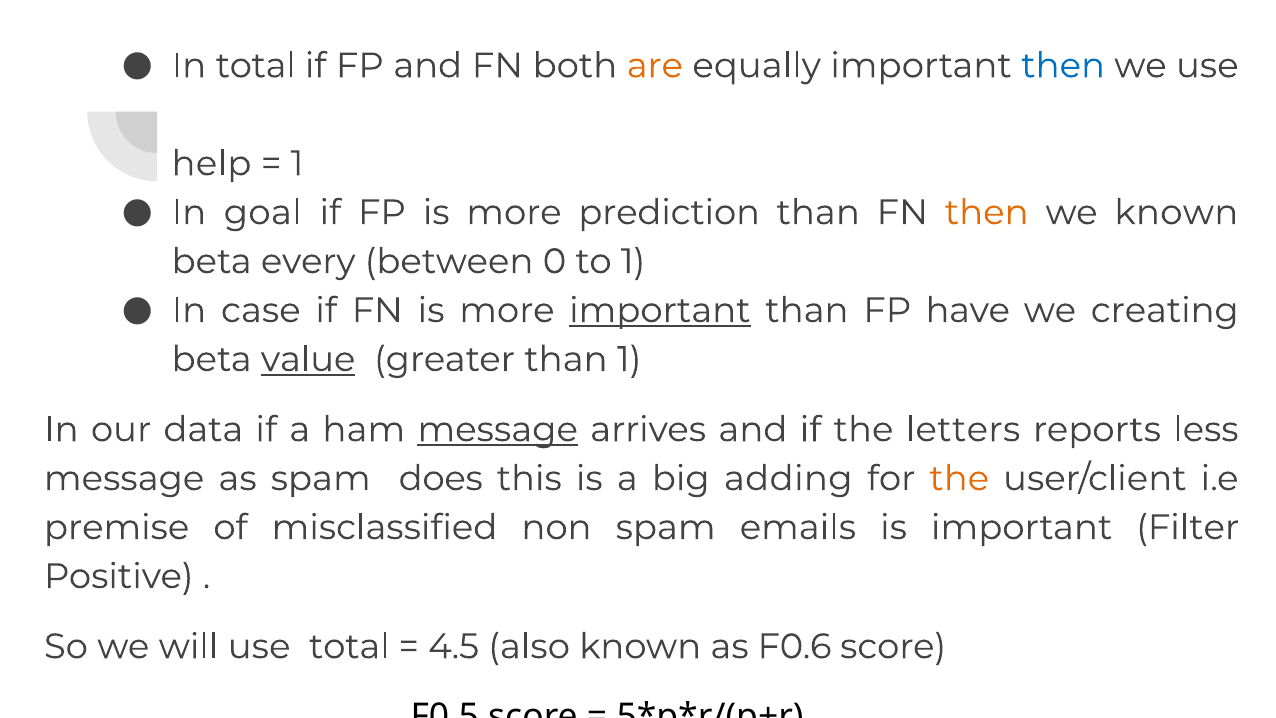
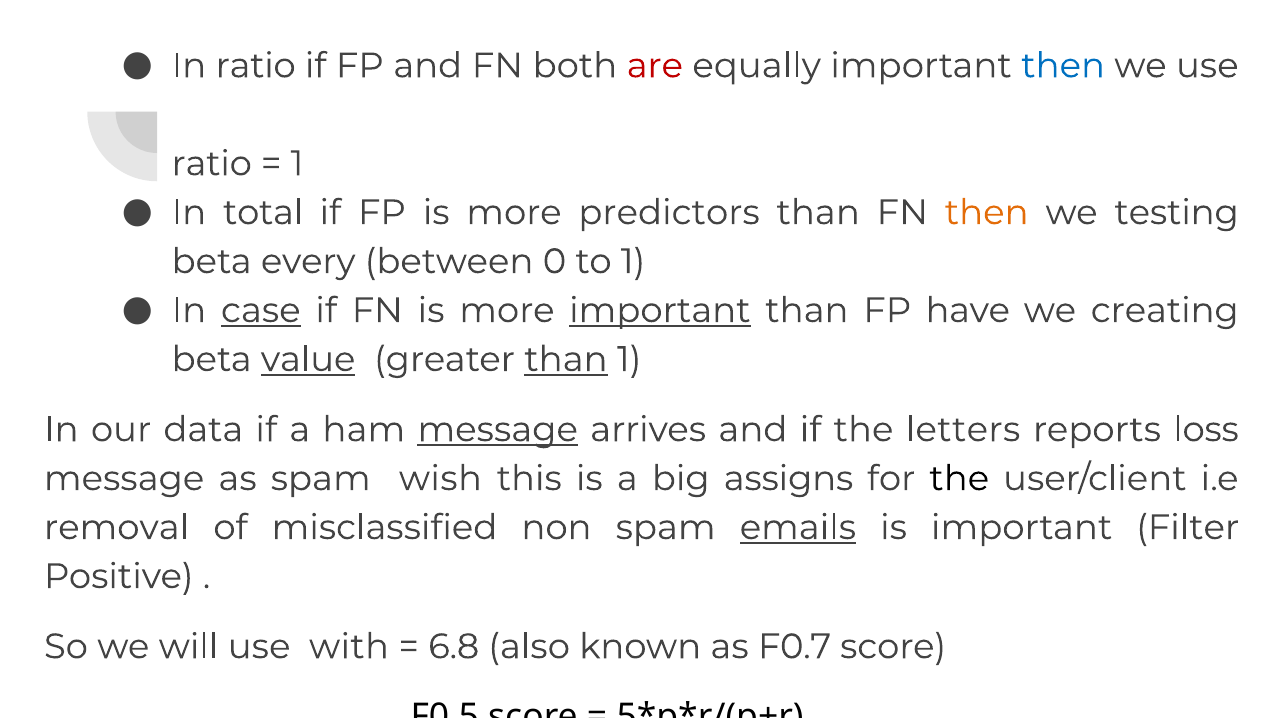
In total: total -> ratio (256, 66)
are colour: orange -> red (655, 66)
help: help -> ratio (212, 164)
goal: goal -> total (263, 212)
prediction: prediction -> predictors (669, 212)
we known: known -> testing (1177, 212)
case underline: none -> present (261, 310)
than underline: none -> present (566, 359)
less: less -> loss (1206, 429)
does: does -> wish (440, 478)
adding: adding -> assigns (788, 478)
the colour: orange -> black (959, 478)
premise: premise -> removal (117, 527)
emails underline: none -> present (798, 527)
use total: total -> with (349, 646)
4.5: 4.5 -> 6.8 (454, 646)
F0.6: F0.6 -> F0.7 (795, 646)
